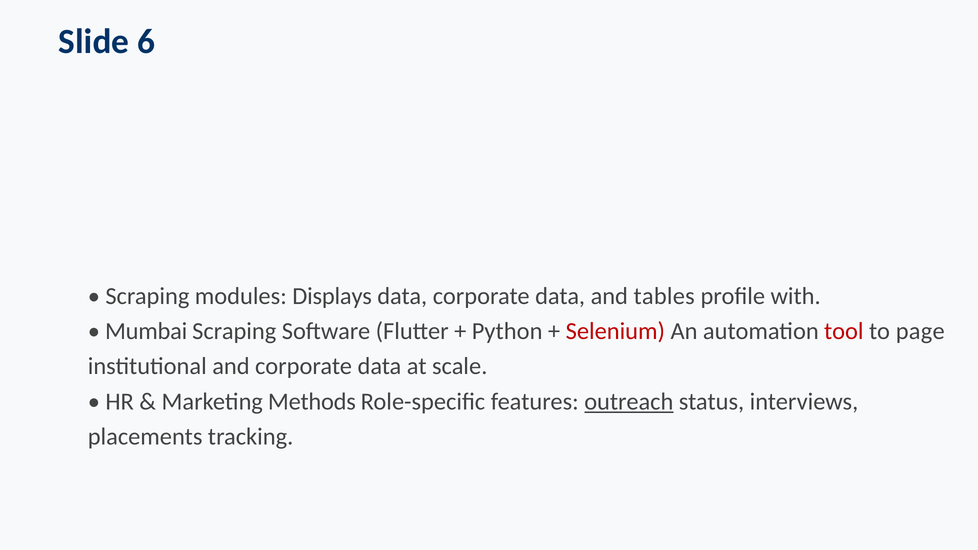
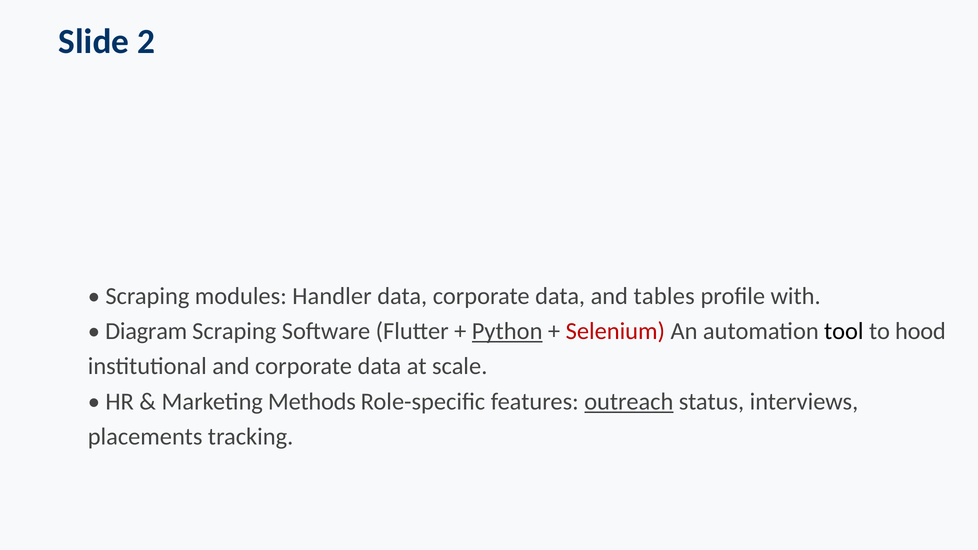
6: 6 -> 2 (146, 42)
Displays: Displays -> Handler (332, 296)
Mumbai: Mumbai -> Diagram (146, 331)
Python underline: none -> present (507, 331)
tool colour: red -> black (844, 331)
page: page -> hood (920, 331)
